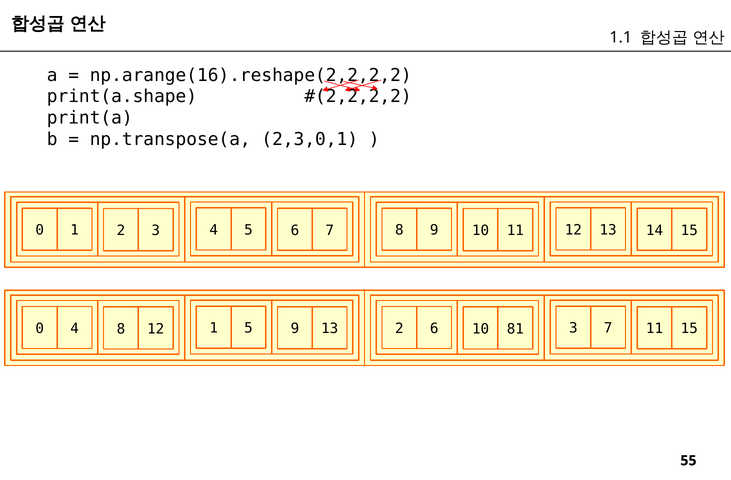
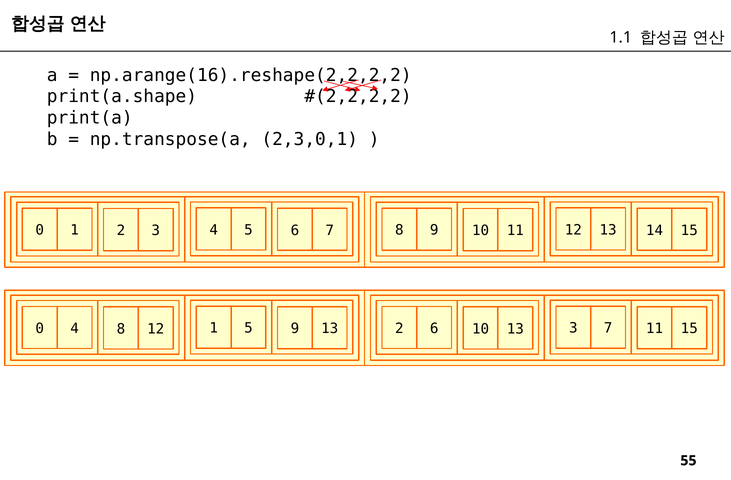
10 81: 81 -> 13 (515, 329)
